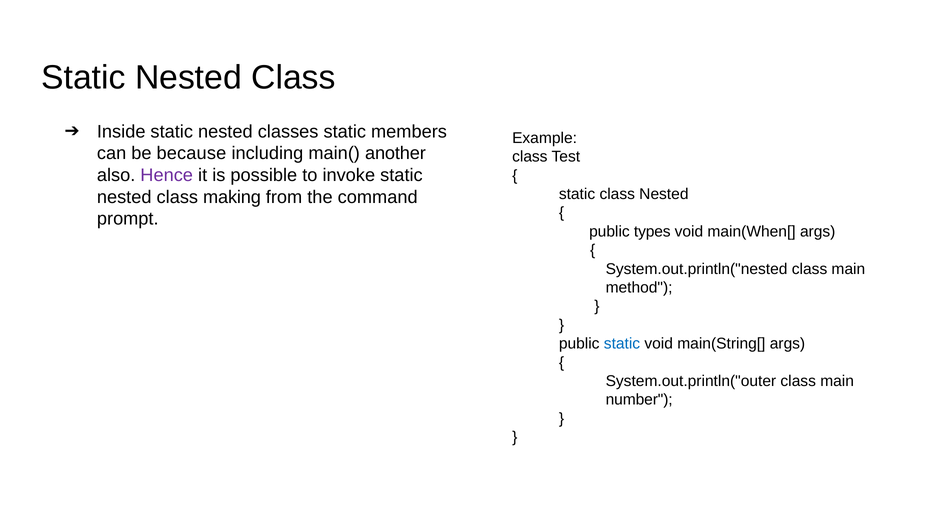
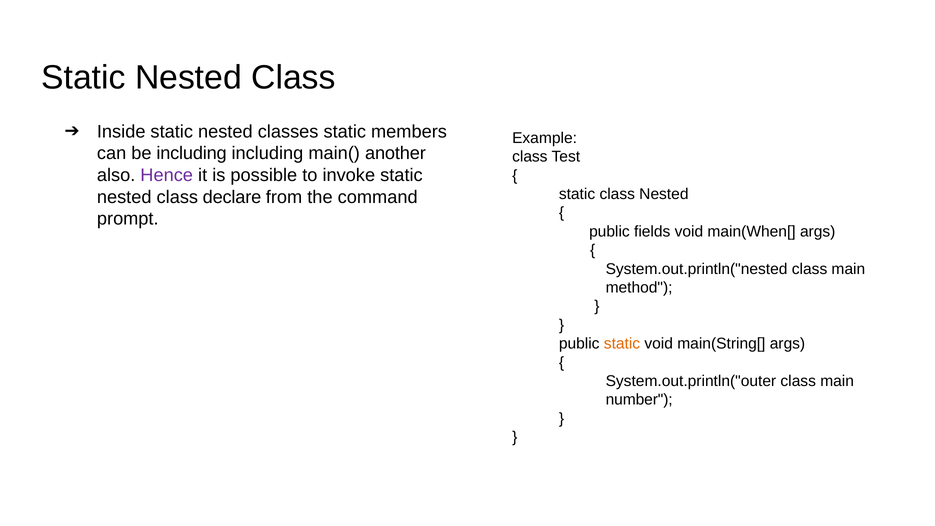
be because: because -> including (192, 153)
making: making -> declare (232, 197)
types: types -> fields (652, 232)
static colour: blue -> orange (622, 344)
